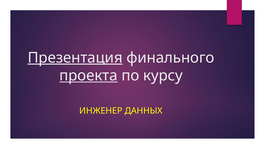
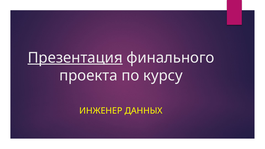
проекта underline: present -> none (88, 76)
